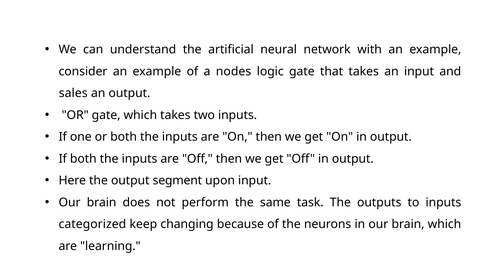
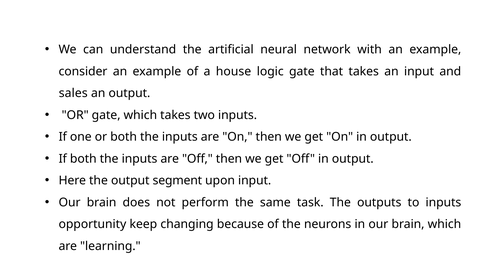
nodes: nodes -> house (234, 71)
categorized: categorized -> opportunity (92, 224)
